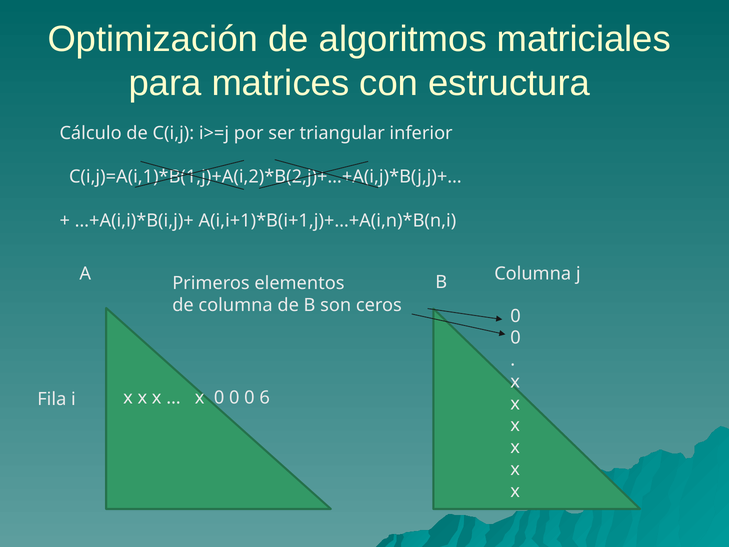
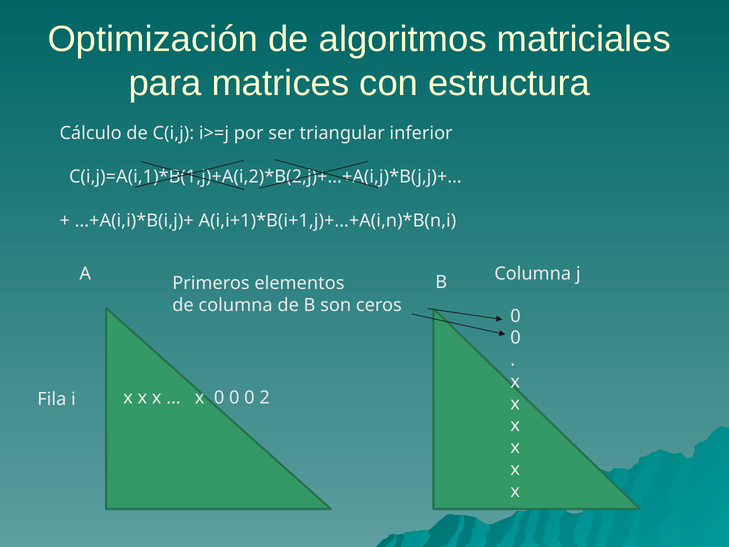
6: 6 -> 2 (265, 397)
